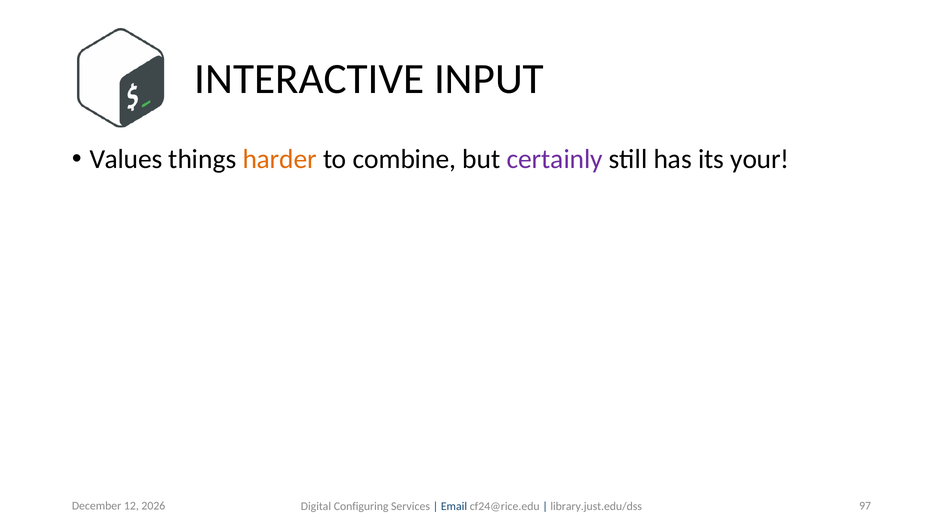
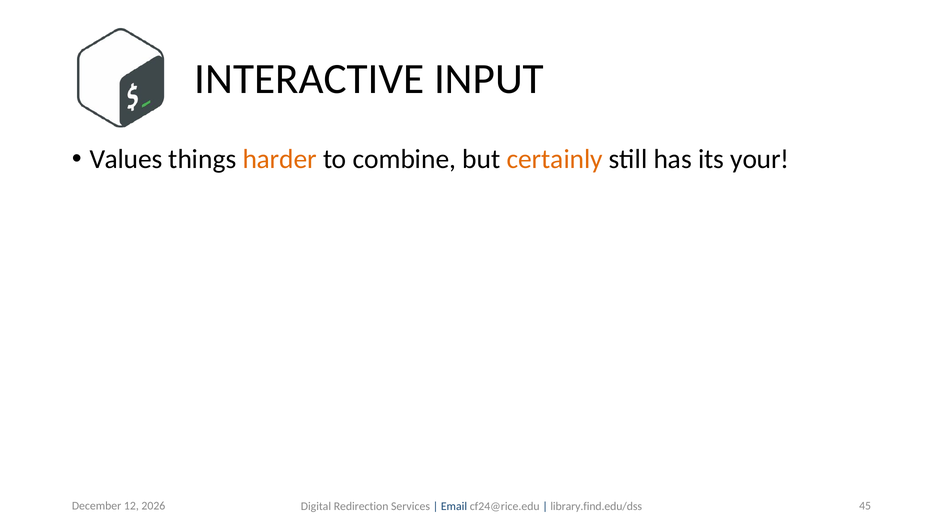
certainly colour: purple -> orange (555, 159)
97: 97 -> 45 (865, 506)
Configuring: Configuring -> Redirection (361, 507)
library.just.edu/dss: library.just.edu/dss -> library.find.edu/dss (596, 507)
